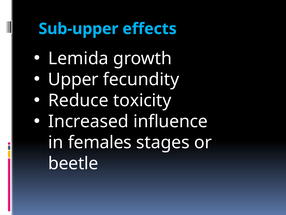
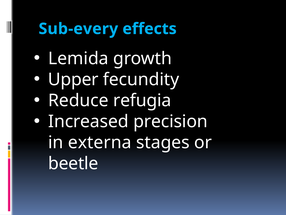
Sub-upper: Sub-upper -> Sub-every (78, 29)
toxicity: toxicity -> refugia (142, 100)
influence: influence -> precision (171, 121)
females: females -> externa (100, 142)
